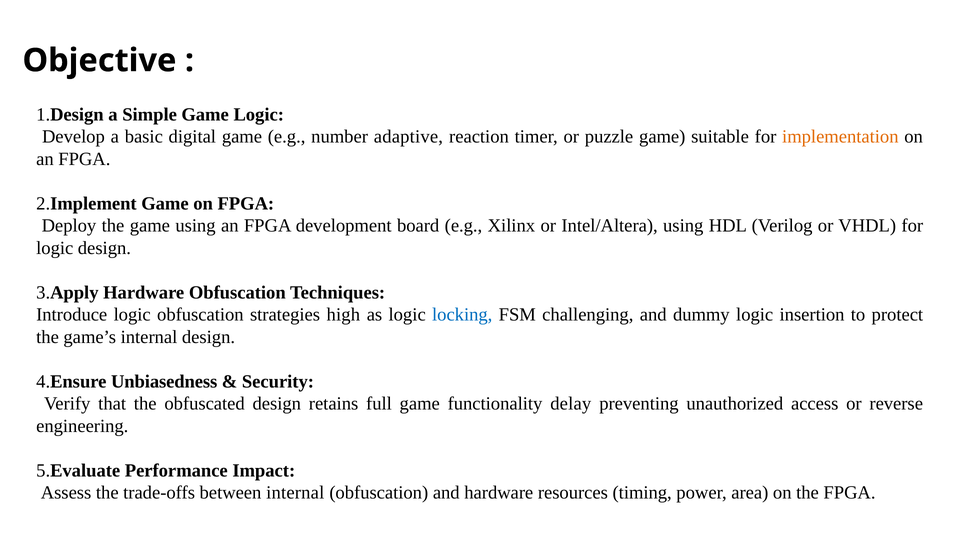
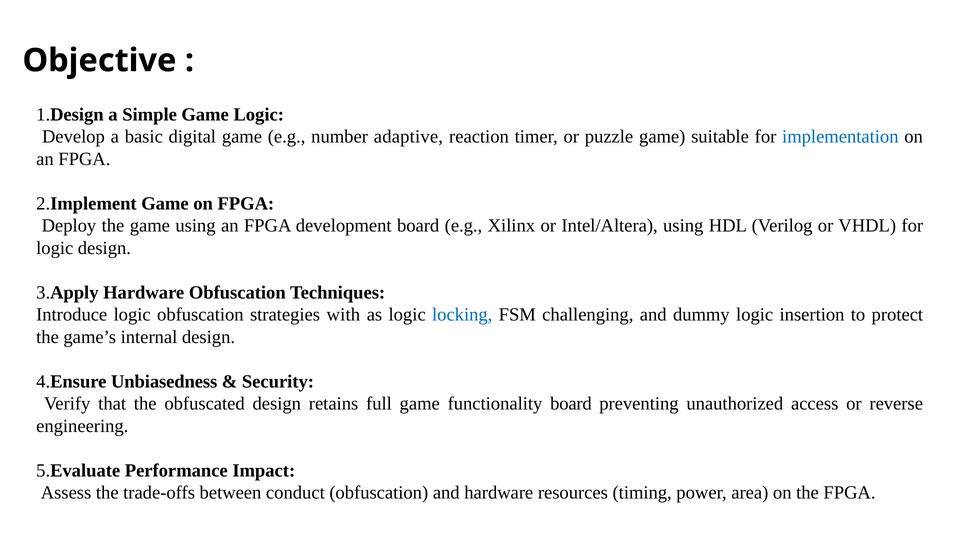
implementation colour: orange -> blue (840, 137)
high: high -> with (343, 315)
functionality delay: delay -> board (571, 404)
between internal: internal -> conduct (295, 493)
